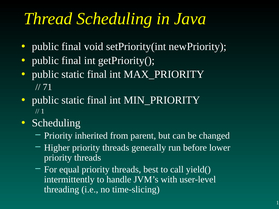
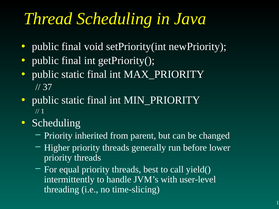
71: 71 -> 37 (47, 87)
